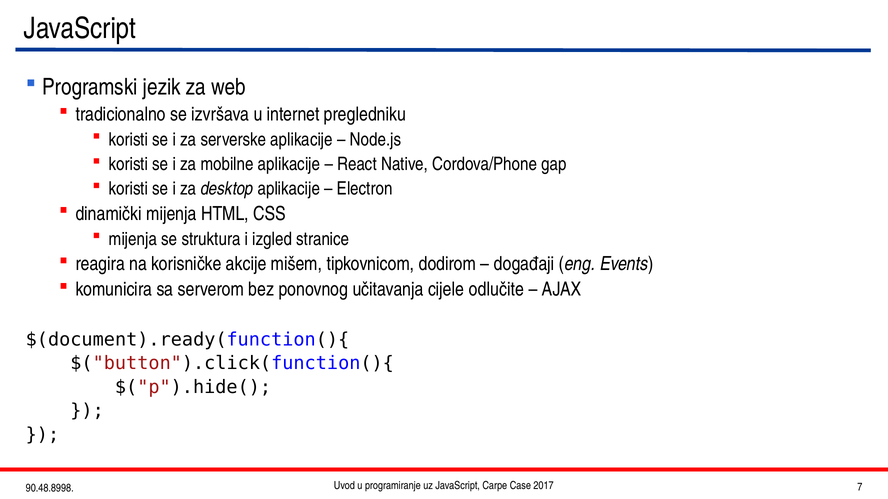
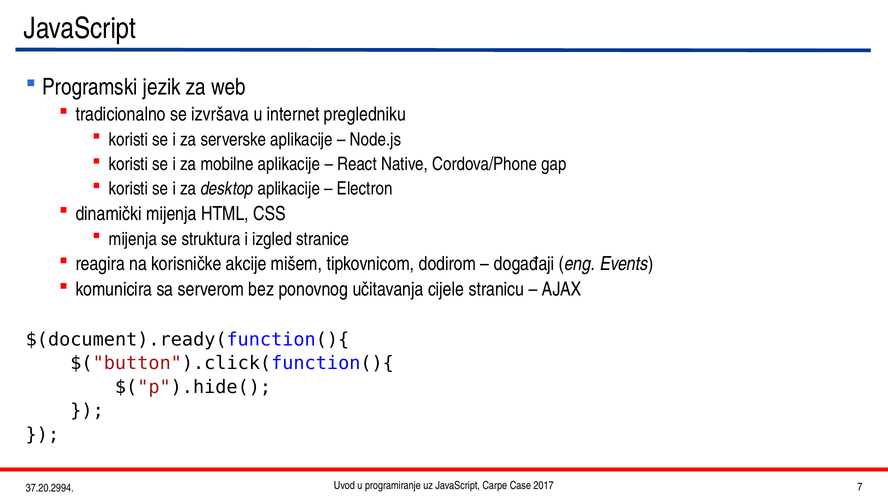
odlučite: odlučite -> stranicu (496, 290)
90.48.8998: 90.48.8998 -> 37.20.2994 (50, 489)
